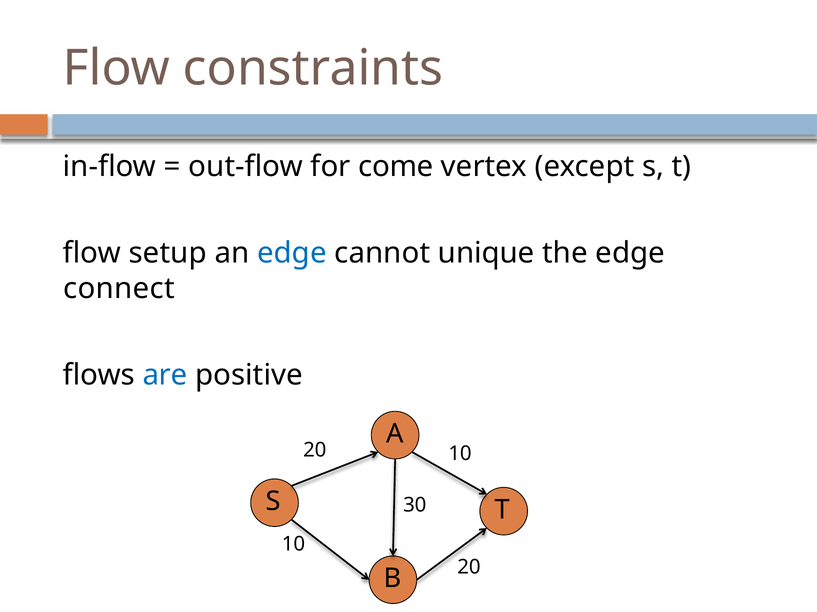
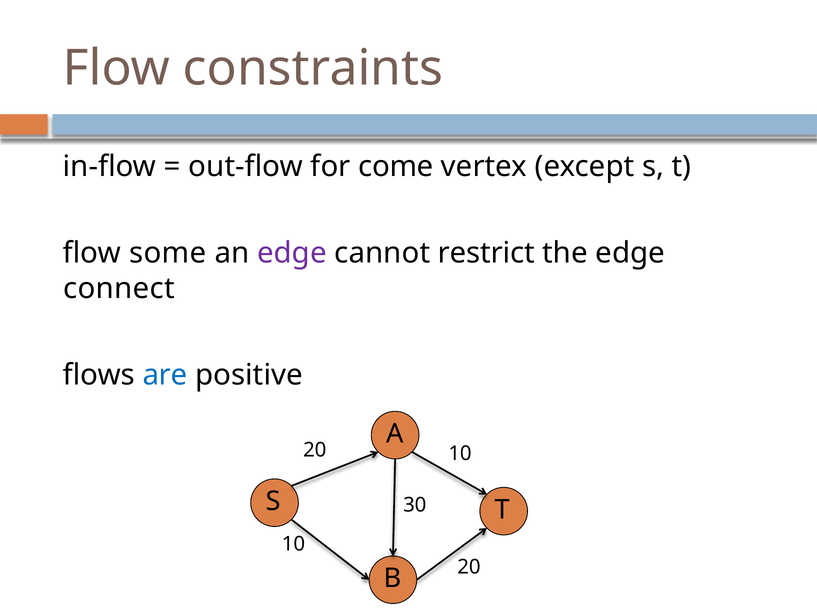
setup: setup -> some (168, 253)
edge colour: blue -> purple (292, 253)
unique: unique -> restrict (486, 253)
